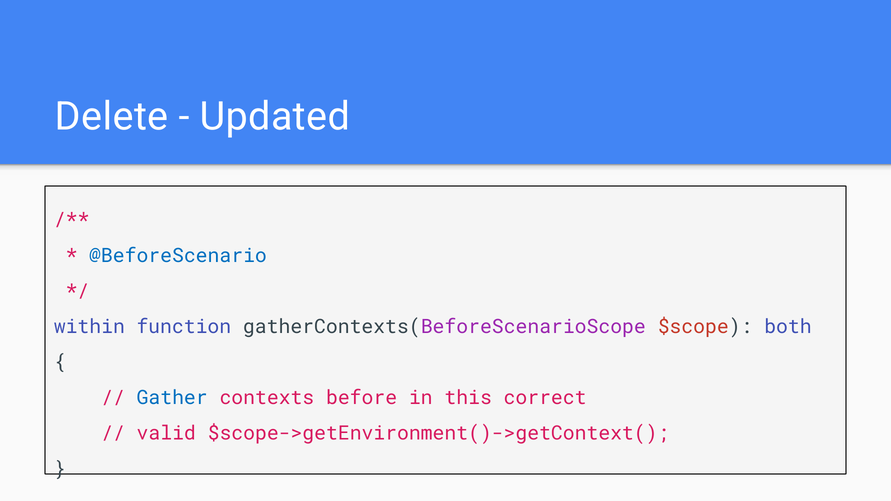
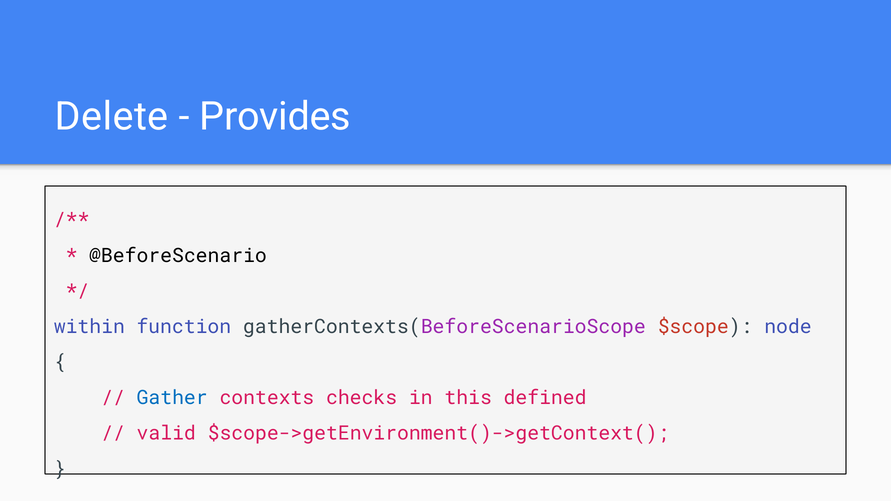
Updated: Updated -> Provides (275, 117)
@BeforeScenario colour: blue -> black (178, 256)
both: both -> node (788, 327)
before: before -> checks (362, 398)
correct: correct -> defined (545, 398)
